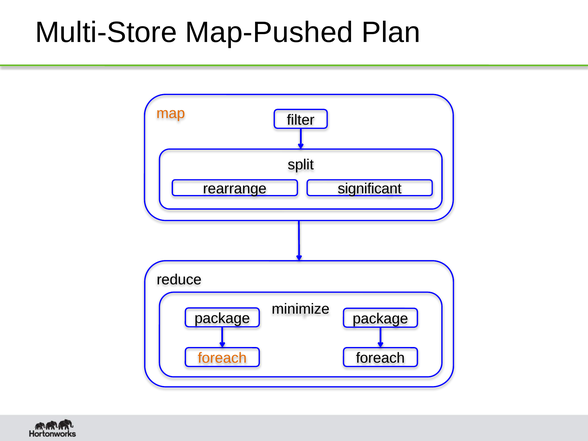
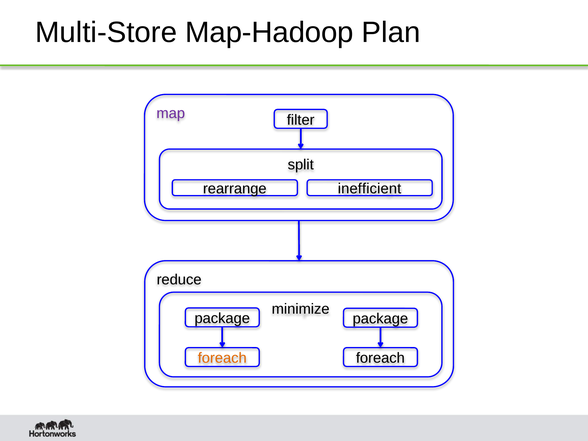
Map-Pushed: Map-Pushed -> Map-Hadoop (269, 32)
map colour: orange -> purple (171, 113)
significant: significant -> inefficient (370, 189)
